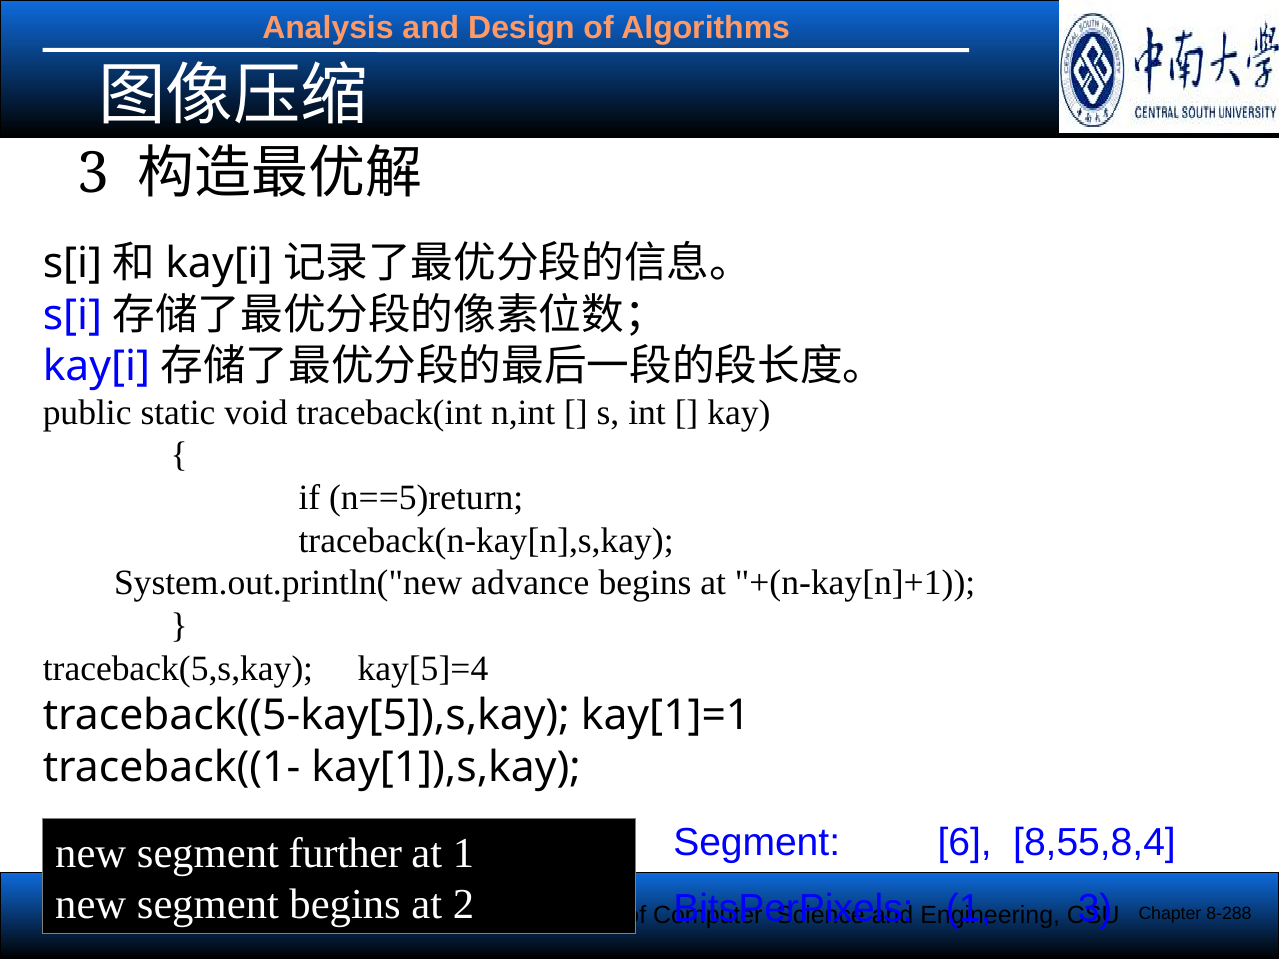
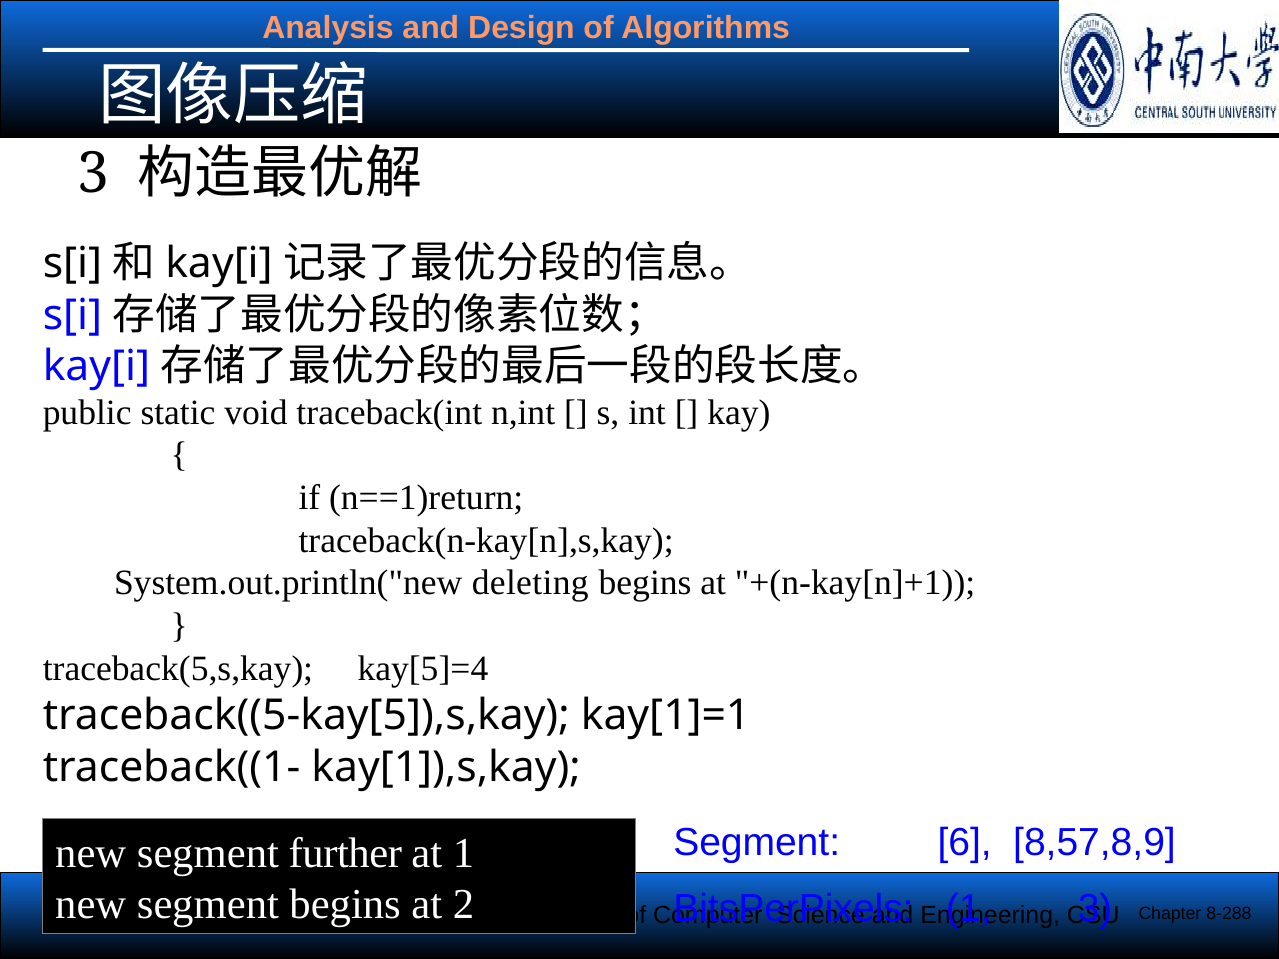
n==5)return: n==5)return -> n==1)return (426, 498)
advance: advance -> deleting (530, 583)
8,55,8,4: 8,55,8,4 -> 8,57,8,9 (1094, 842)
